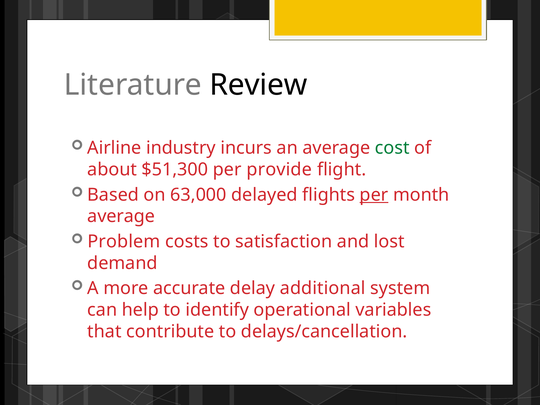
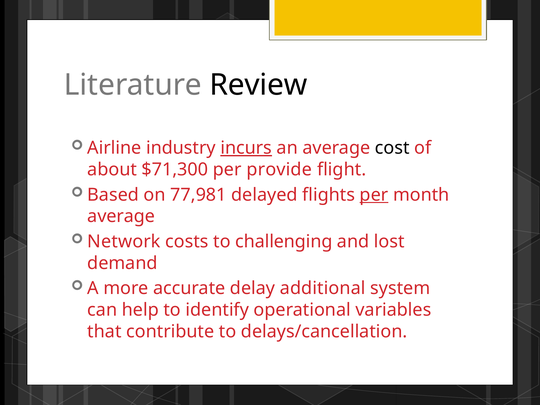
incurs underline: none -> present (246, 148)
cost colour: green -> black (392, 148)
$51,300: $51,300 -> $71,300 (175, 170)
63,000: 63,000 -> 77,981 (198, 195)
Problem: Problem -> Network (124, 242)
satisfaction: satisfaction -> challenging (284, 242)
